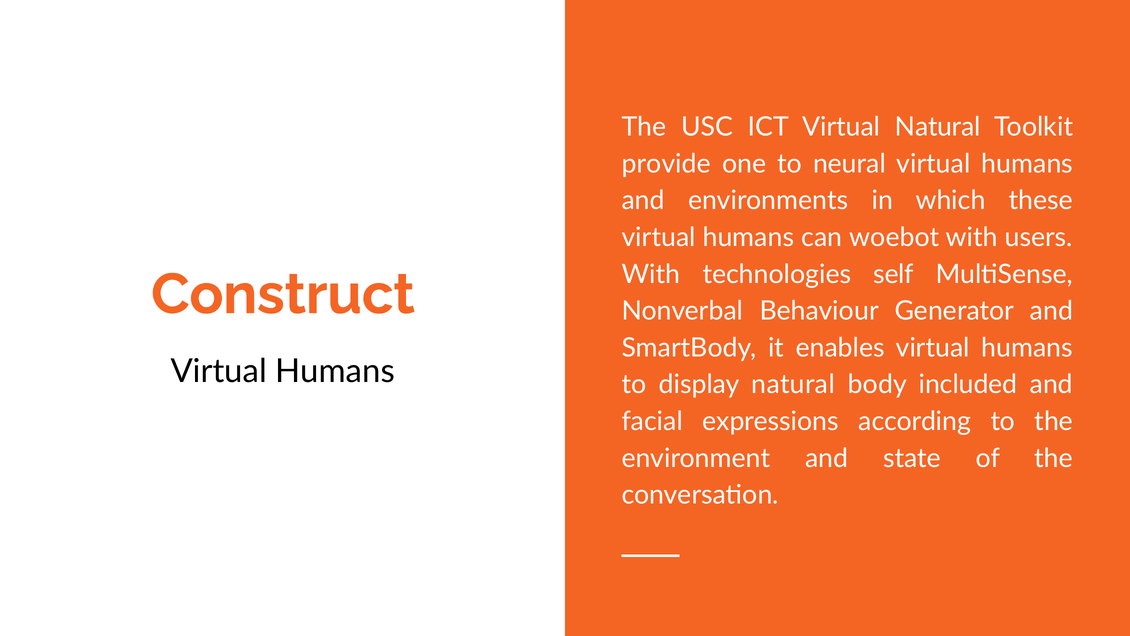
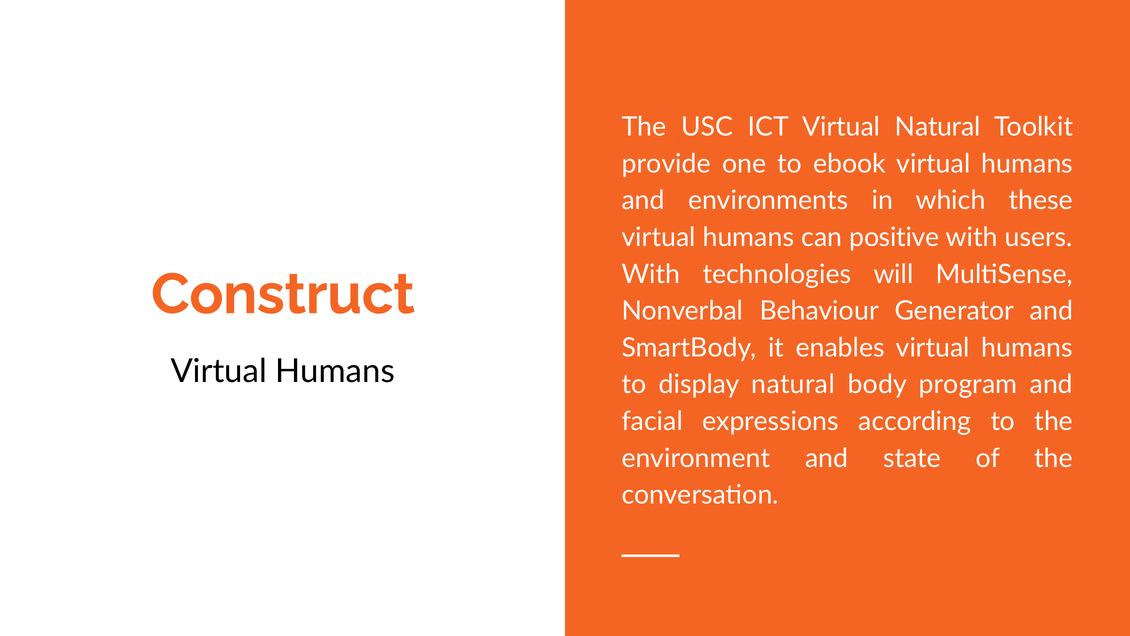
neural: neural -> ebook (849, 164)
woebot: woebot -> positive (894, 237)
self: self -> will (893, 274)
included: included -> program (968, 384)
